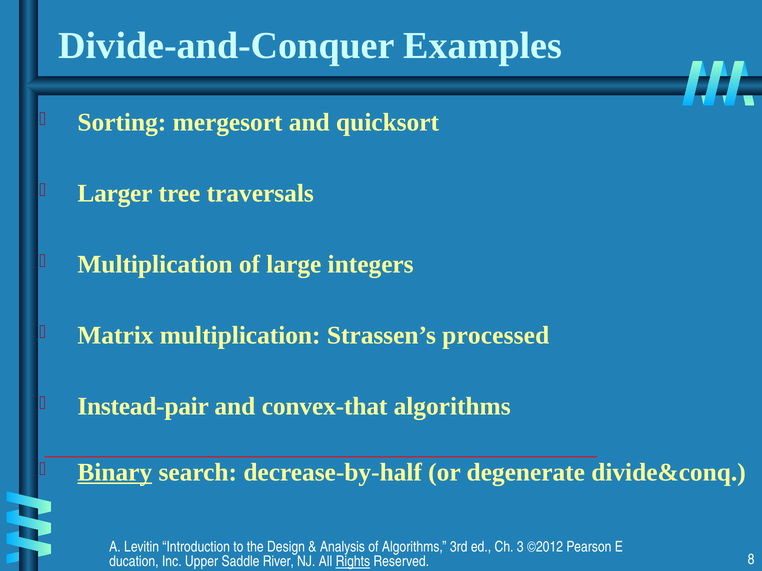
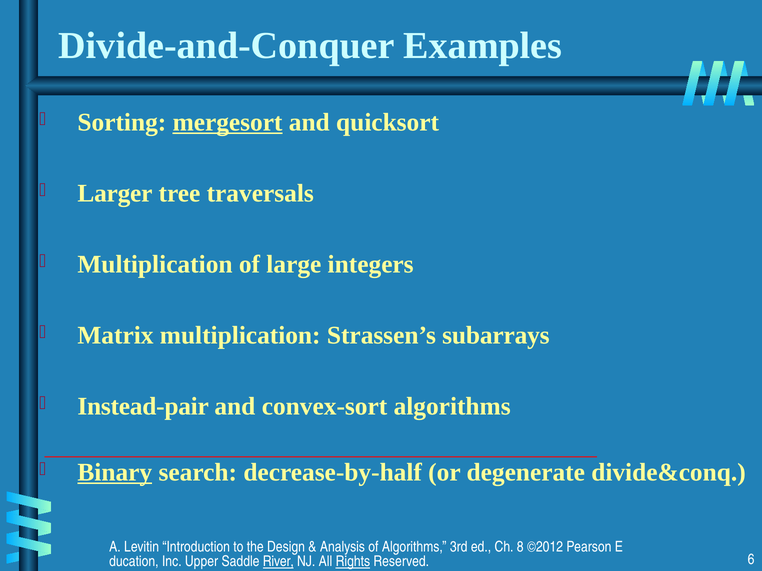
mergesort underline: none -> present (228, 122)
processed: processed -> subarrays (496, 336)
convex-that: convex-that -> convex-sort (325, 407)
3: 3 -> 8 (520, 547)
River underline: none -> present (278, 562)
8: 8 -> 6 (751, 560)
